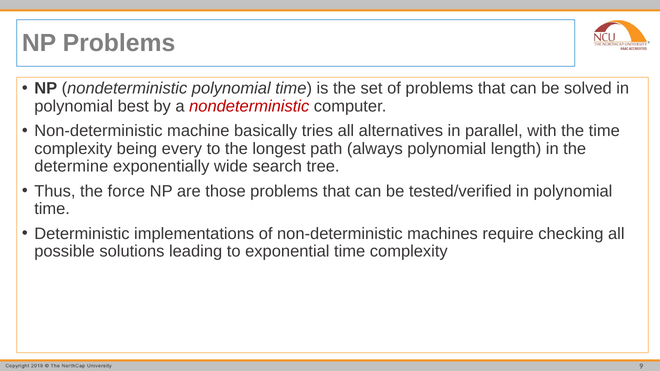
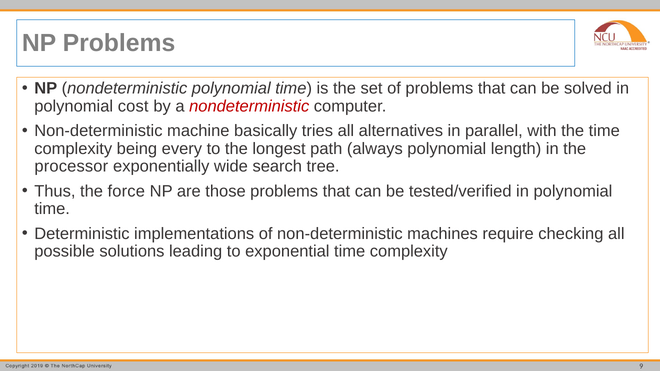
best: best -> cost (133, 106)
determine: determine -> processor (71, 167)
